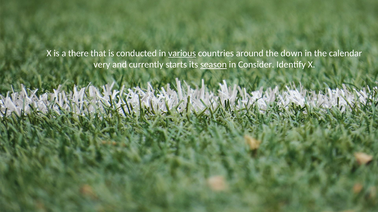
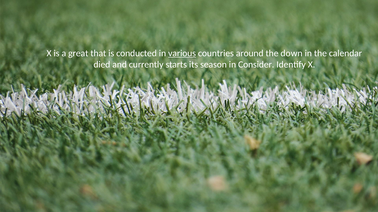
there: there -> great (78, 53)
very: very -> died (102, 65)
season underline: present -> none (214, 65)
